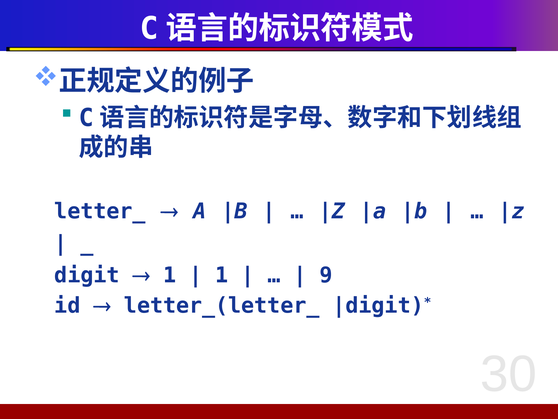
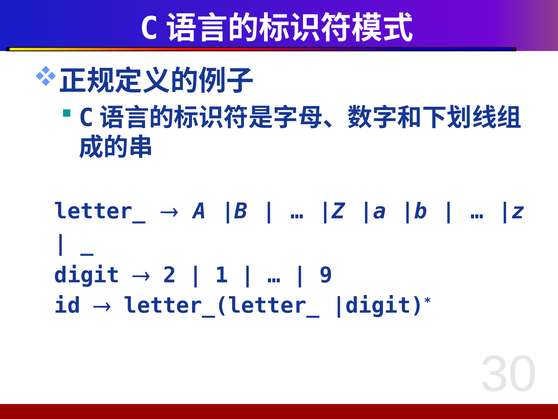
1: 1 -> 2 (170, 275)
